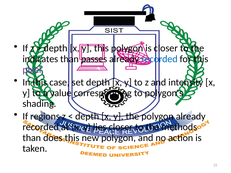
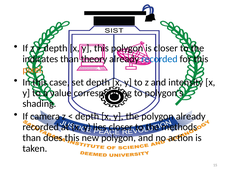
passes: passes -> theory (94, 59)
pixel colour: purple -> orange (33, 70)
regions: regions -> camera (45, 116)
